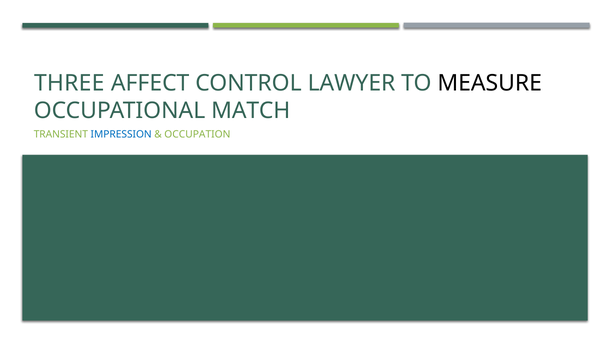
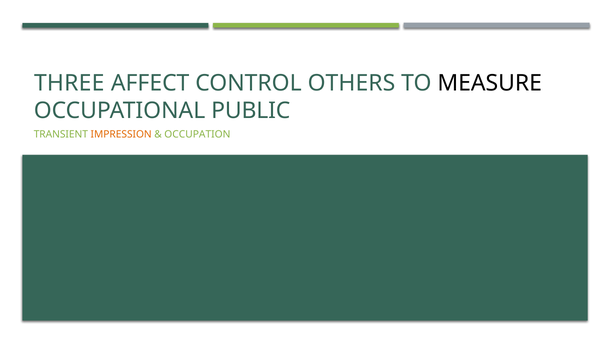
LAWYER: LAWYER -> OTHERS (351, 83)
MATCH: MATCH -> PUBLIC (251, 111)
IMPRESSION colour: blue -> orange (121, 134)
